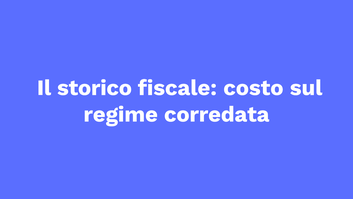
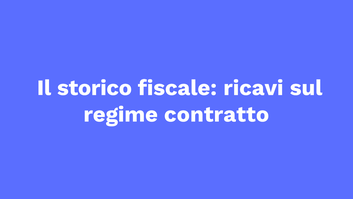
costo: costo -> ricavi (253, 88)
corredata: corredata -> contratto (217, 114)
